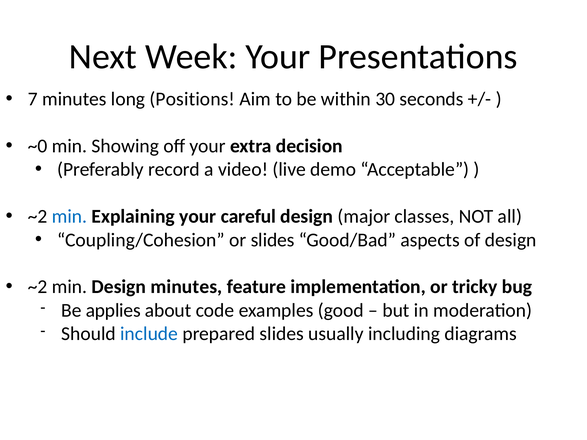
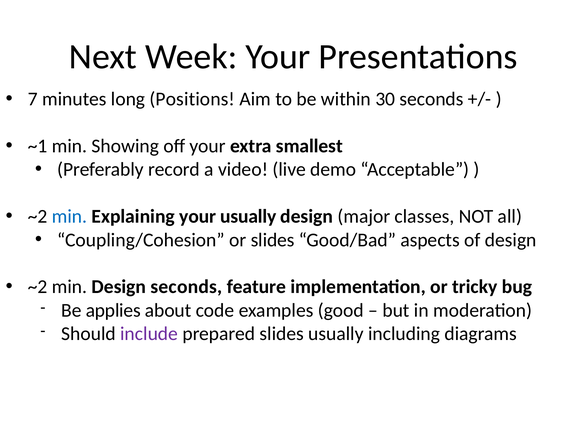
~0: ~0 -> ~1 (38, 146)
decision: decision -> smallest (309, 146)
your careful: careful -> usually (248, 217)
Design minutes: minutes -> seconds (186, 287)
include colour: blue -> purple (149, 334)
